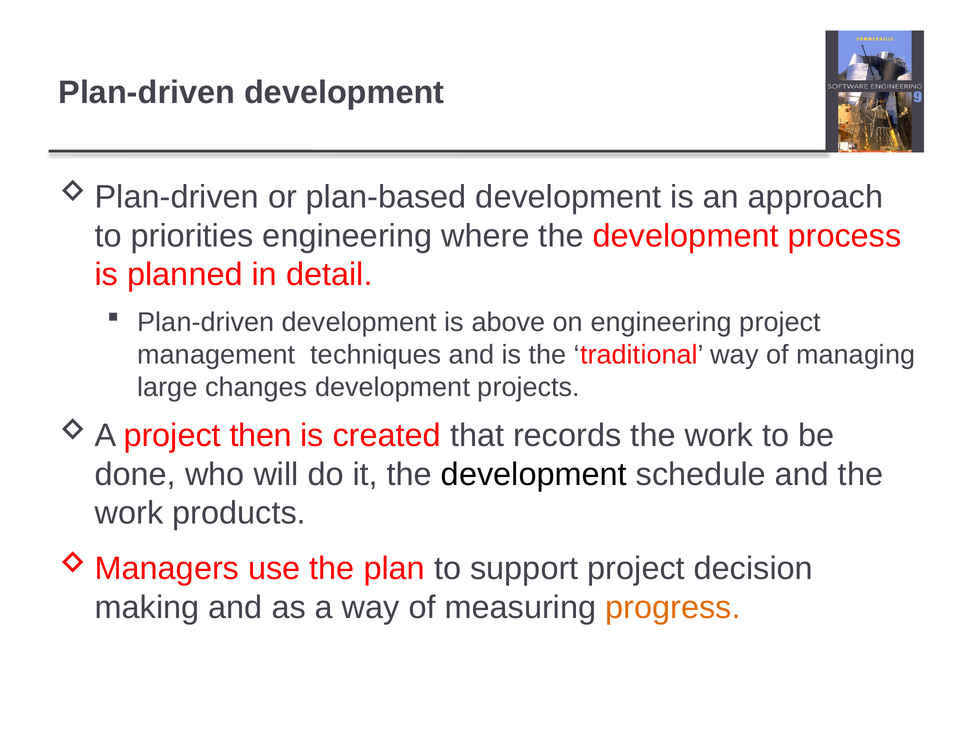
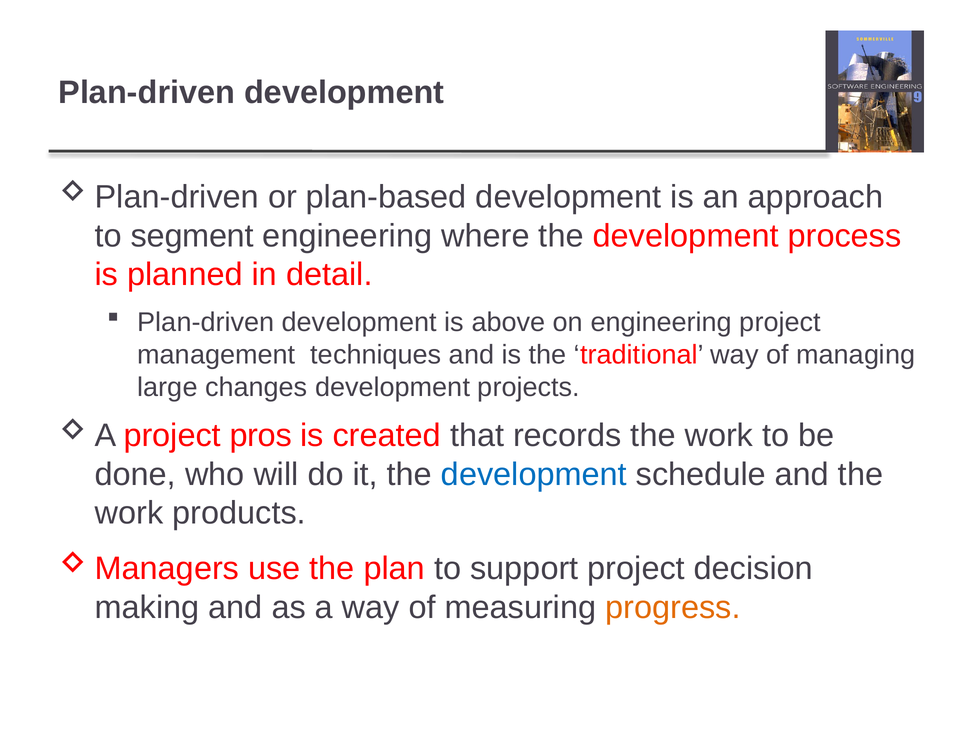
priorities: priorities -> segment (192, 236)
then: then -> pros (261, 436)
development colour: black -> blue (534, 475)
